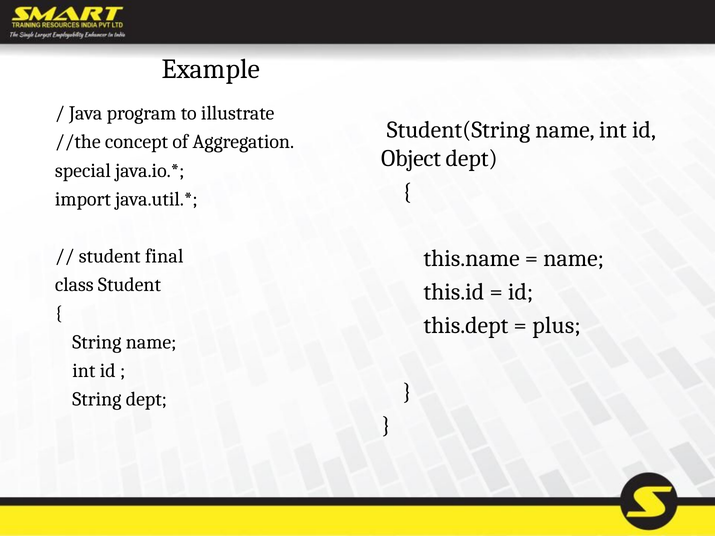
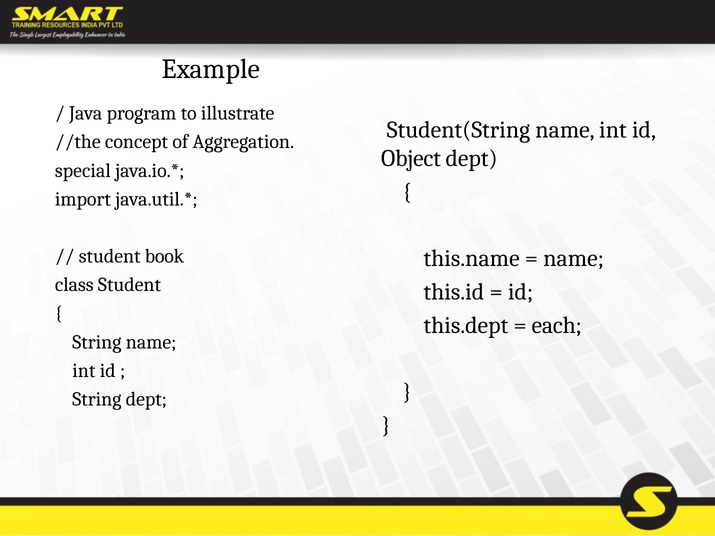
final: final -> book (164, 256)
plus: plus -> each (557, 325)
